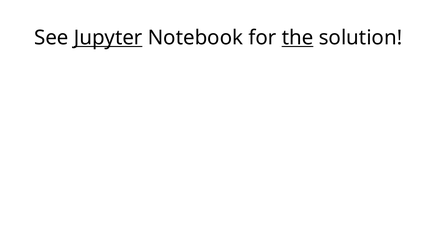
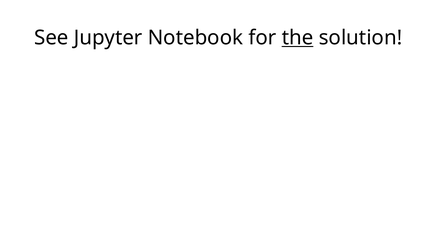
Jupyter underline: present -> none (108, 38)
